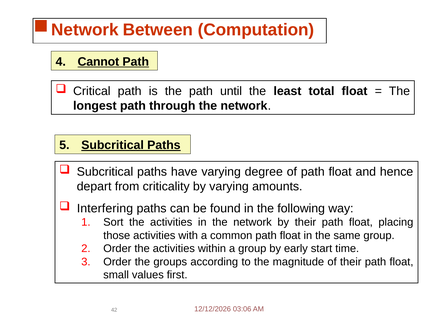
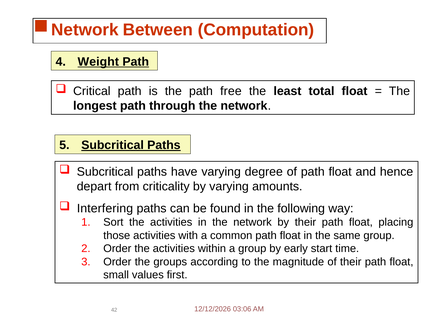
Cannot: Cannot -> Weight (98, 62)
until: until -> free (231, 91)
